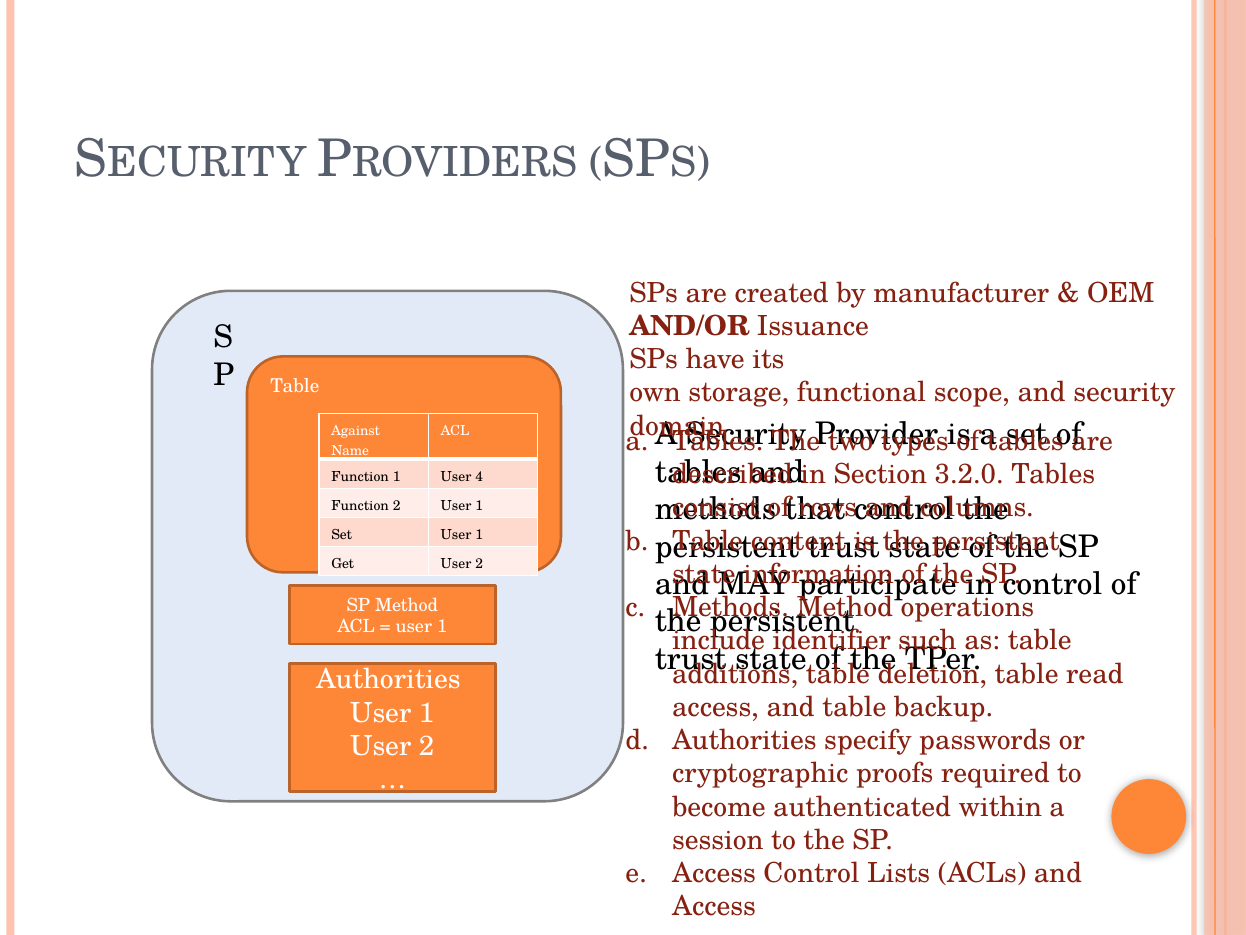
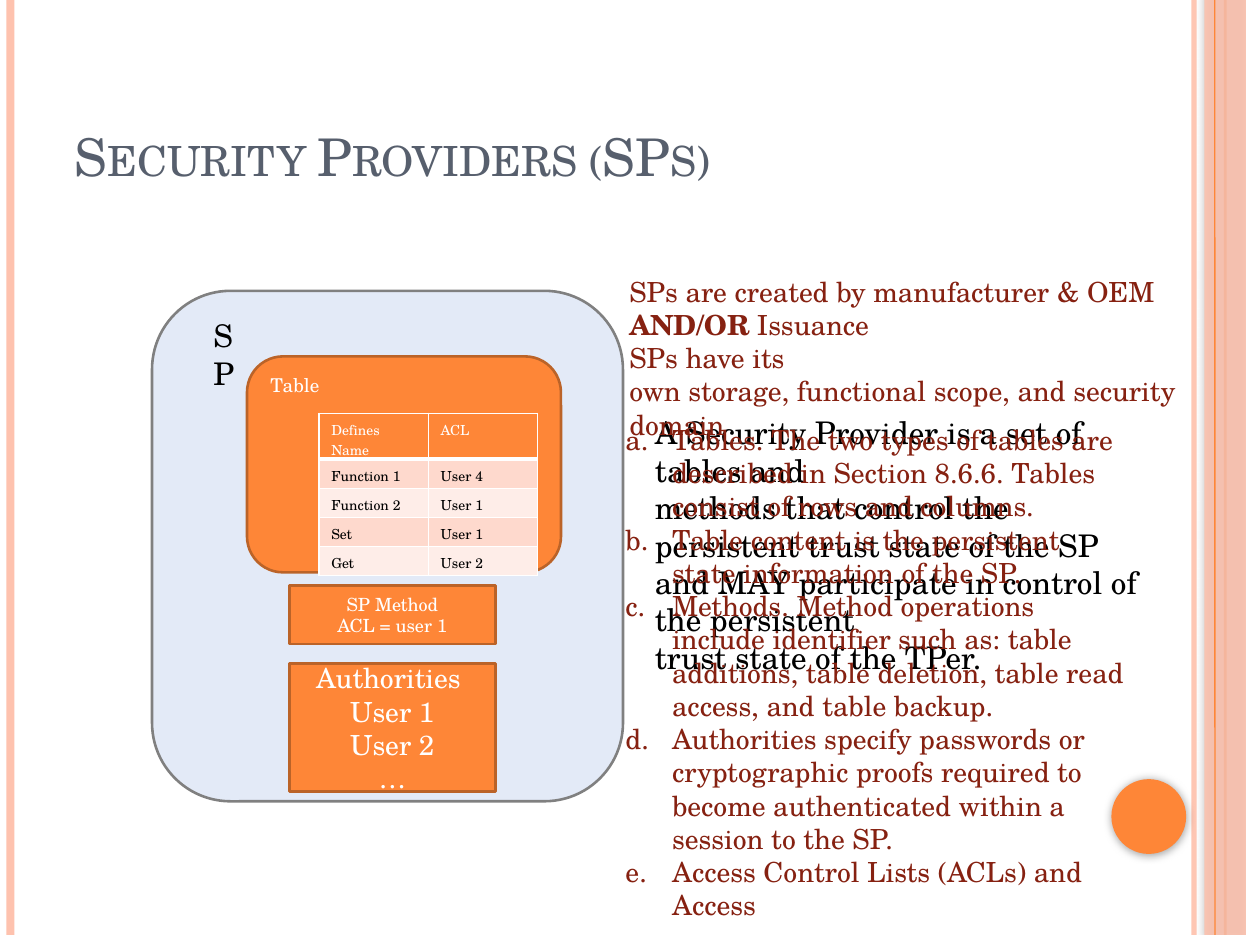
Against: Against -> Defines (355, 431)
3.2.0: 3.2.0 -> 8.6.6 (969, 474)
